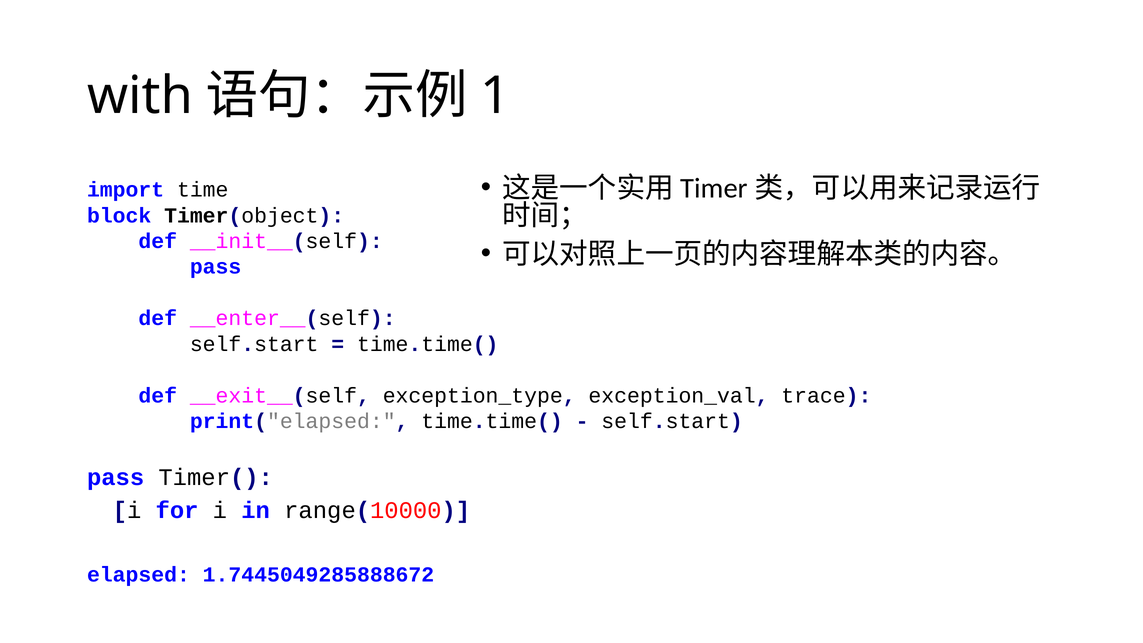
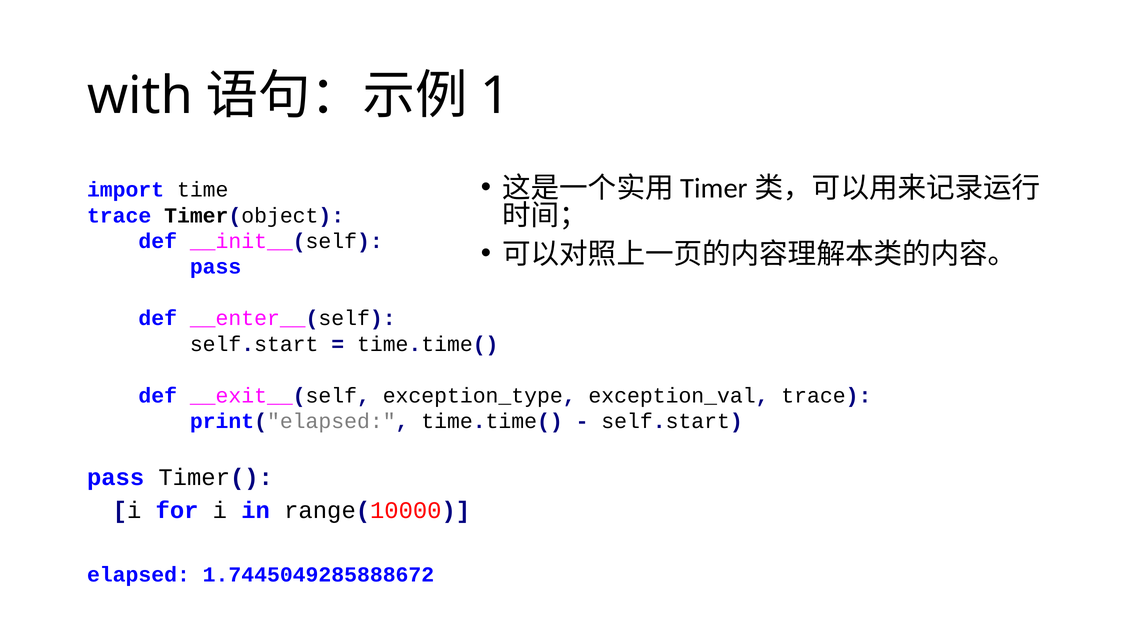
block: block -> trace (119, 215)
